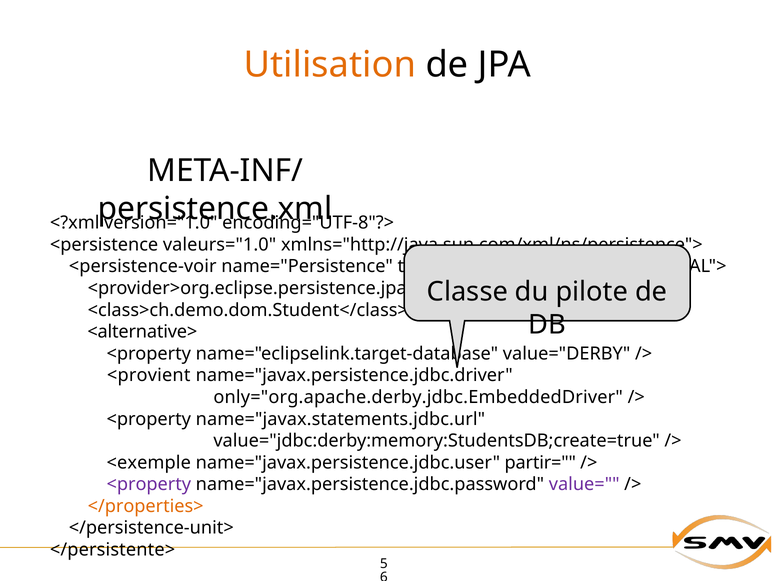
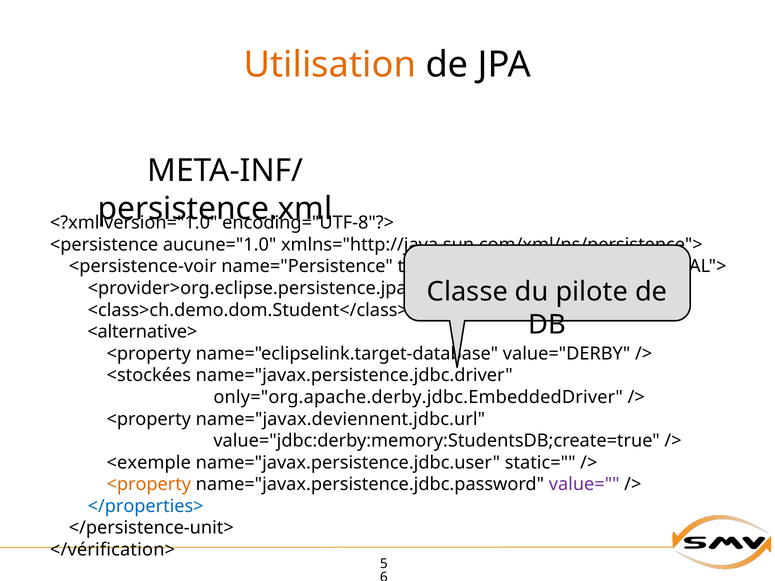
valeurs="1.0: valeurs="1.0 -> aucune="1.0 (220, 245)
<provient: <provient -> <stockées (149, 376)
name="javax.statements.jdbc.url: name="javax.statements.jdbc.url -> name="javax.deviennent.jdbc.url (340, 419)
partir=: partir= -> static= (540, 463)
<property colour: purple -> orange (149, 485)
</properties> colour: orange -> blue (146, 506)
</persistente>: </persistente> -> </vérification> (113, 550)
